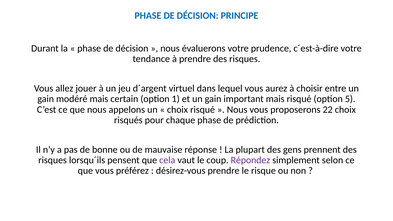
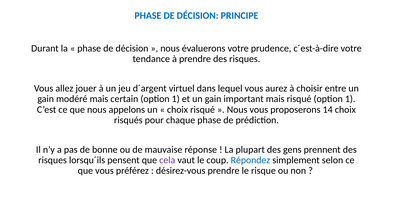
risqué option 5: 5 -> 1 (350, 99)
22: 22 -> 14 (328, 110)
Répondez colour: purple -> blue (250, 160)
